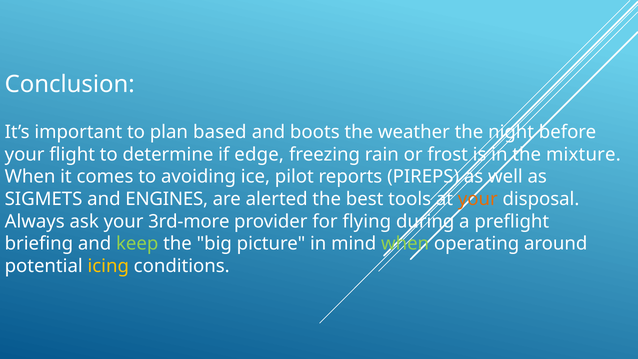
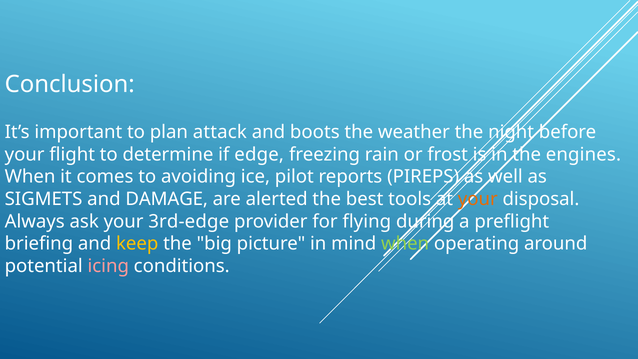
based: based -> attack (220, 132)
mixture: mixture -> engines (583, 154)
ENGINES: ENGINES -> DAMAGE (167, 199)
3rd-more: 3rd-more -> 3rd-edge (189, 221)
keep colour: light green -> yellow (137, 244)
icing colour: yellow -> pink (108, 266)
